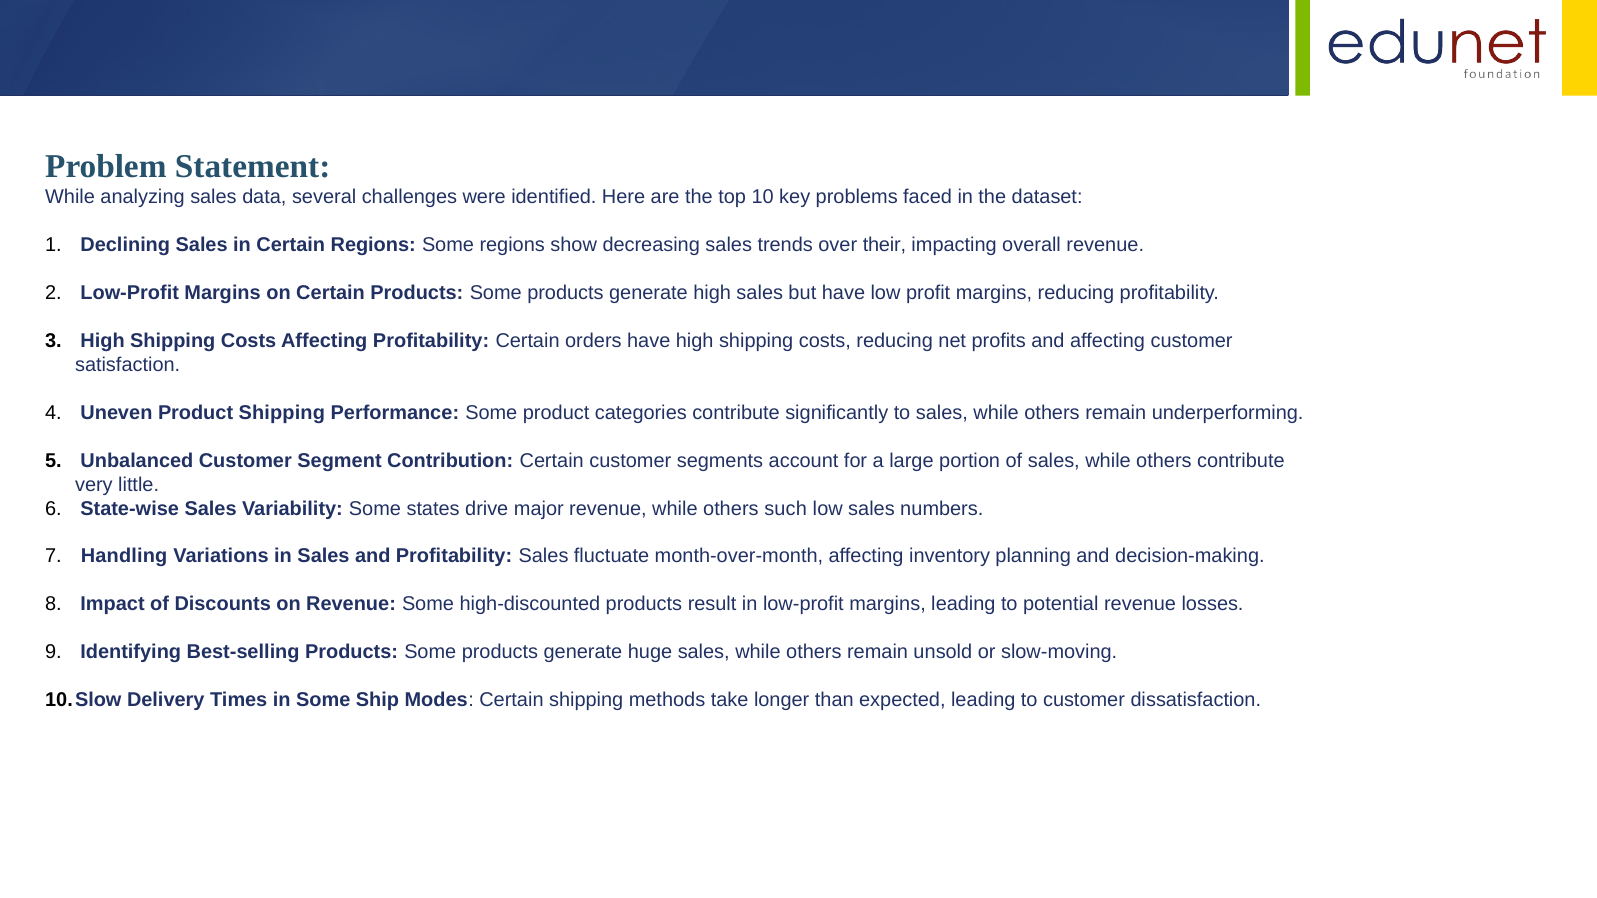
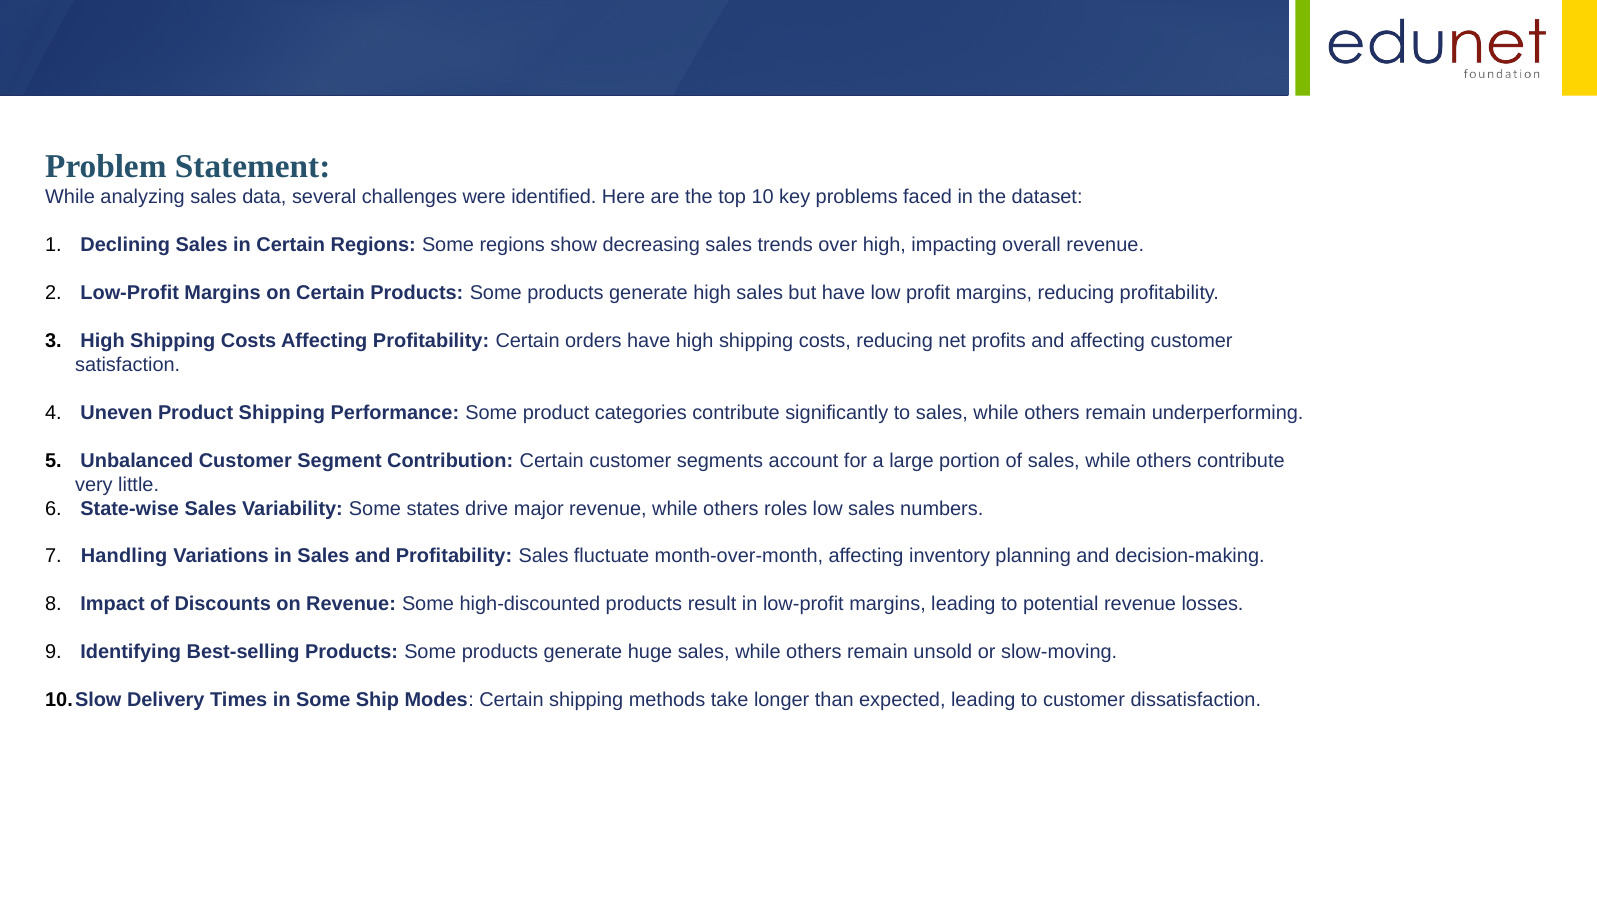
over their: their -> high (884, 245)
such: such -> roles (786, 509)
